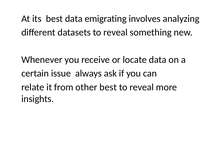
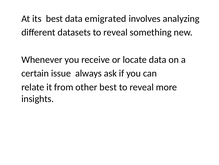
emigrating: emigrating -> emigrated (106, 19)
